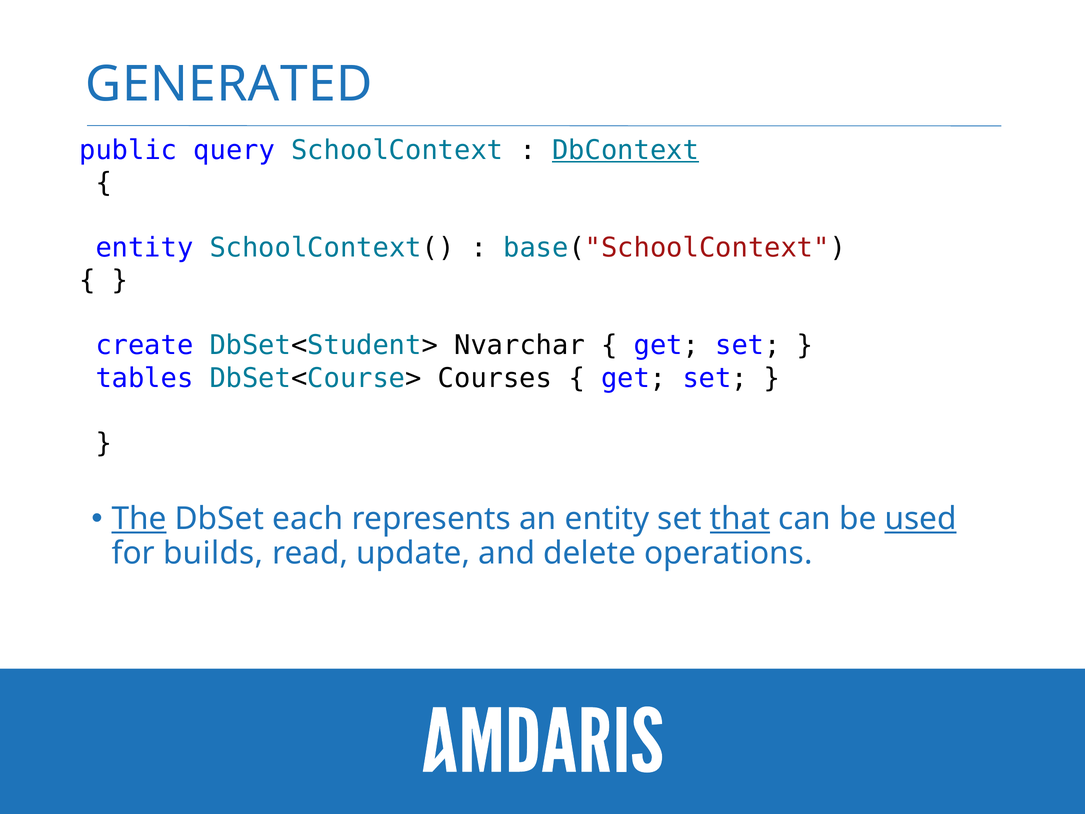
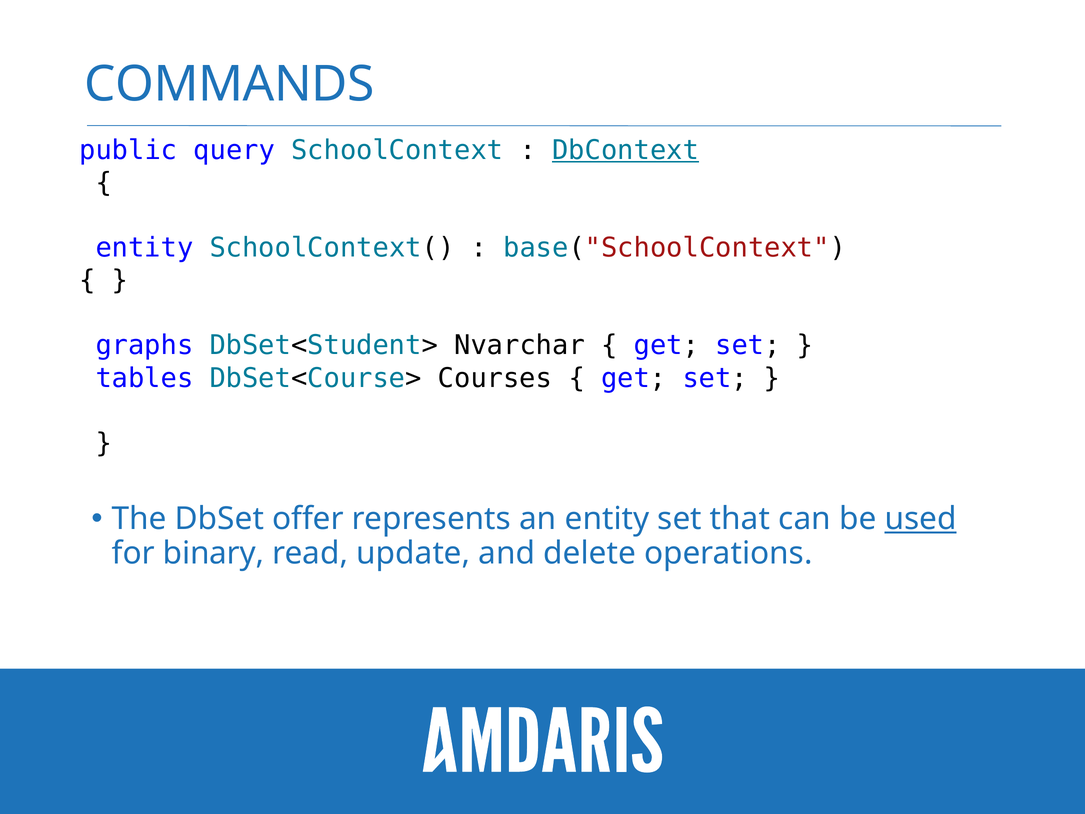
GENERATED: GENERATED -> COMMANDS (230, 84)
create: create -> graphs (144, 345)
The underline: present -> none (139, 519)
each: each -> offer (308, 519)
that underline: present -> none (740, 519)
builds: builds -> binary (214, 553)
